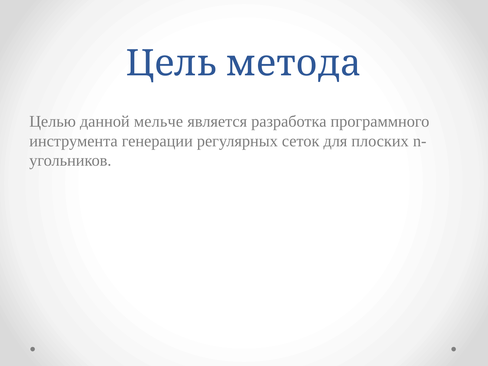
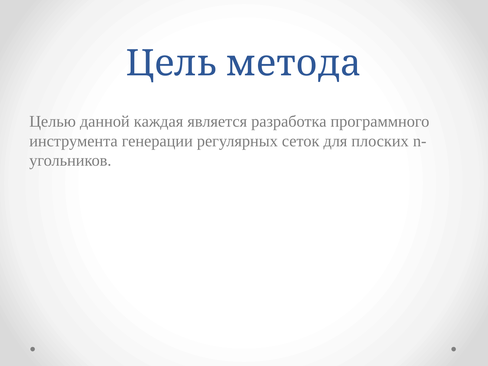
мельче: мельче -> каждая (159, 122)
